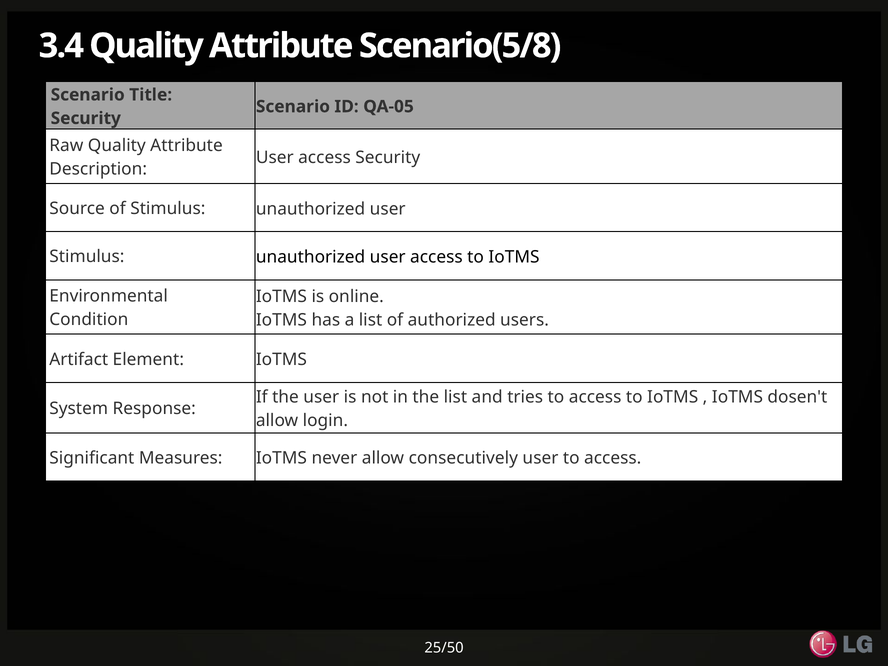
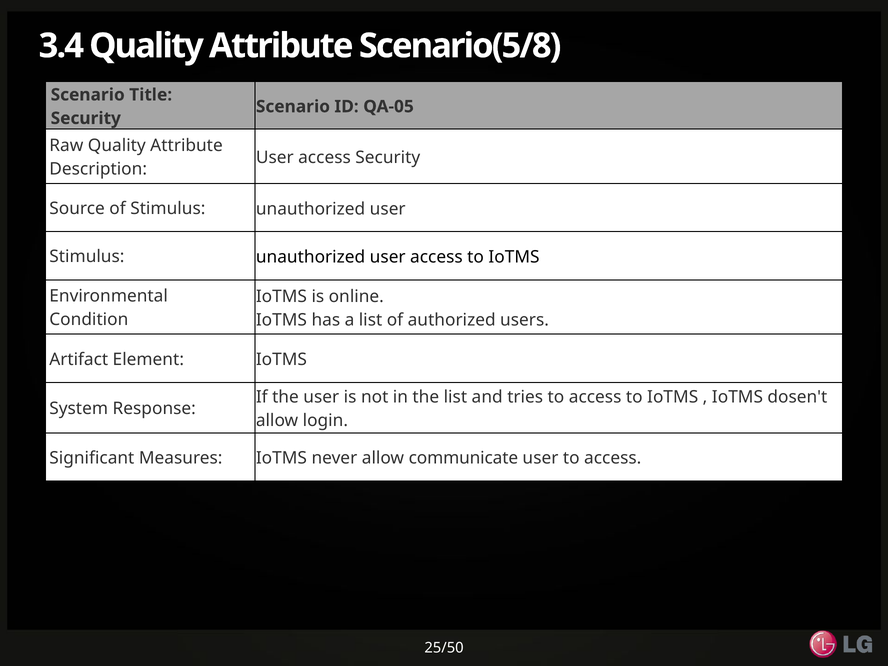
consecutively: consecutively -> communicate (463, 458)
